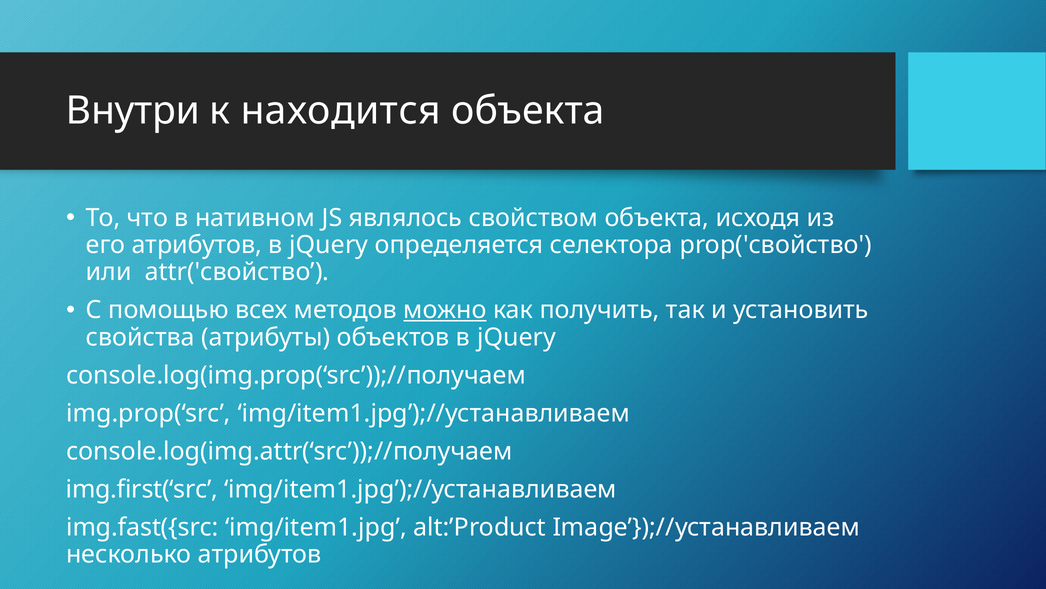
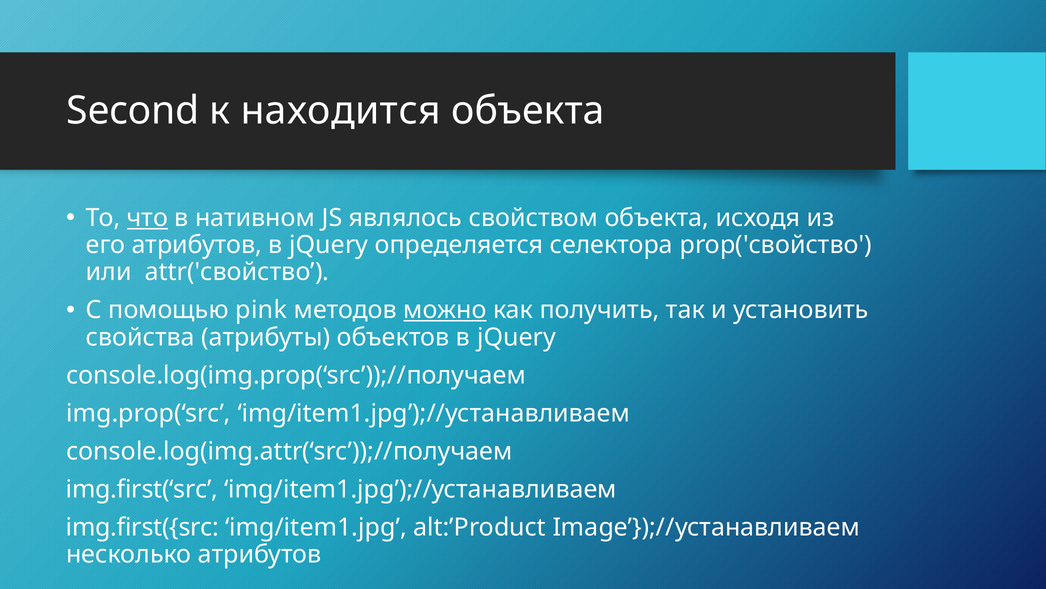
Внутри: Внутри -> Second (133, 111)
что underline: none -> present (147, 218)
всех: всех -> pink (261, 310)
img.fast({src: img.fast({src -> img.first({src (142, 527)
